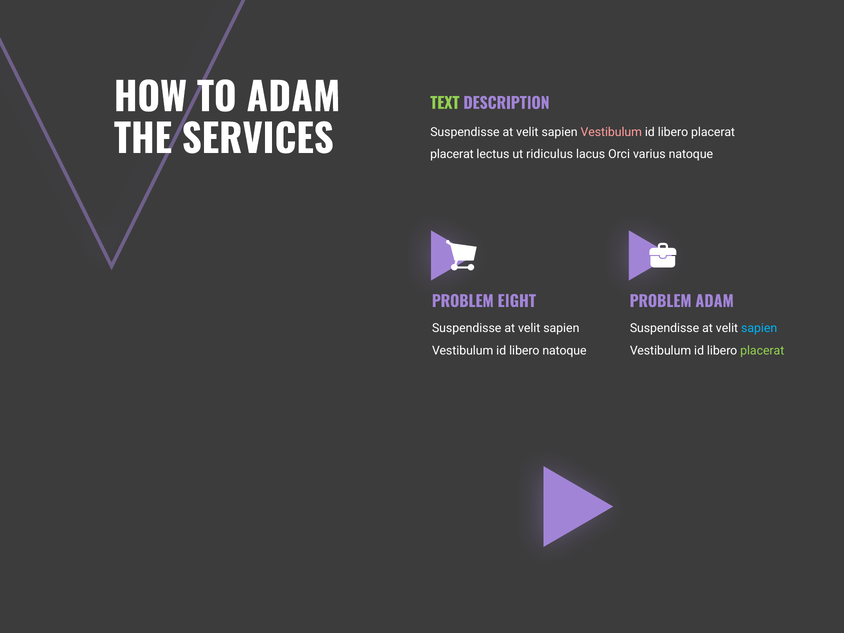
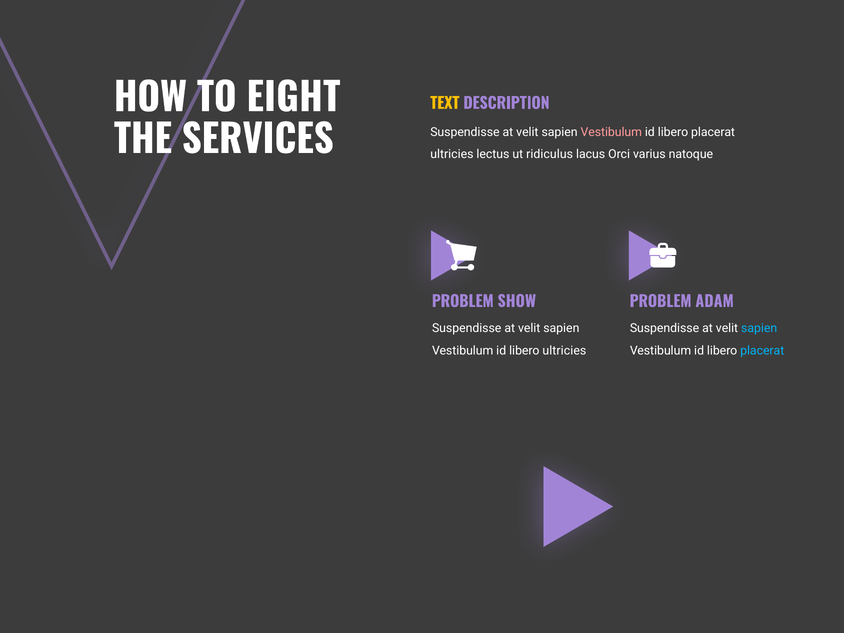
TO ADAM: ADAM -> EIGHT (293, 98)
TEXT colour: light green -> yellow (445, 104)
placerat: placerat -> ultricies (452, 154)
EIGHT: EIGHT -> SHOW (517, 302)
libero natoque: natoque -> ultricies (564, 350)
placerat colour: light green -> light blue (762, 350)
